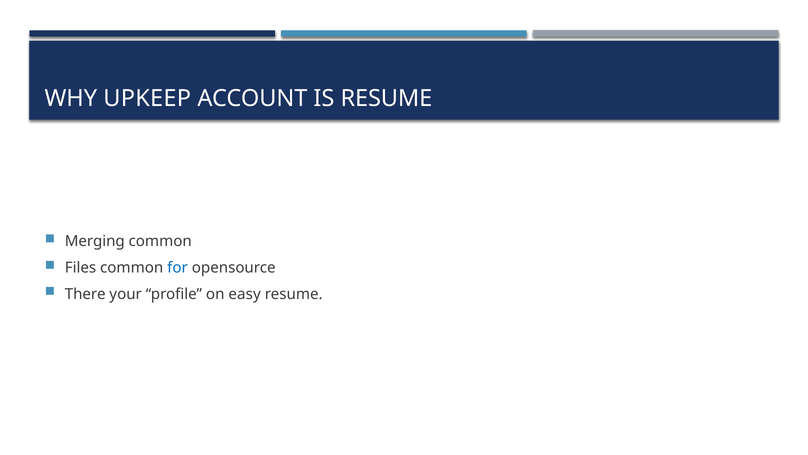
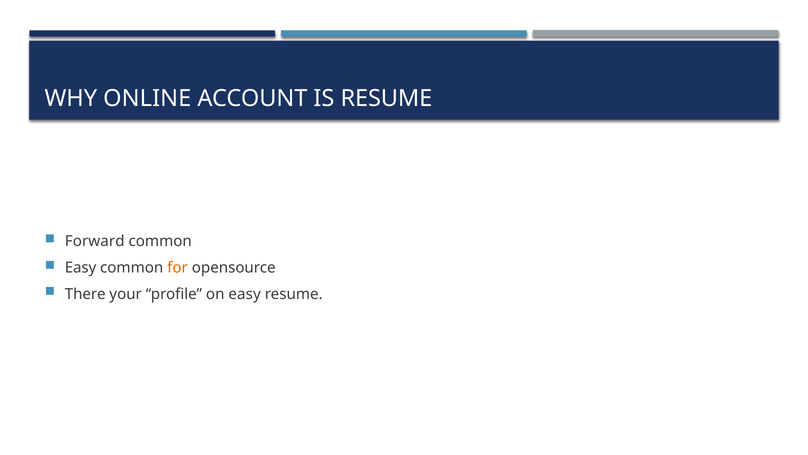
UPKEEP: UPKEEP -> ONLINE (147, 98)
Merging: Merging -> Forward (95, 241)
Files: Files -> Easy (81, 267)
for colour: blue -> orange (178, 267)
